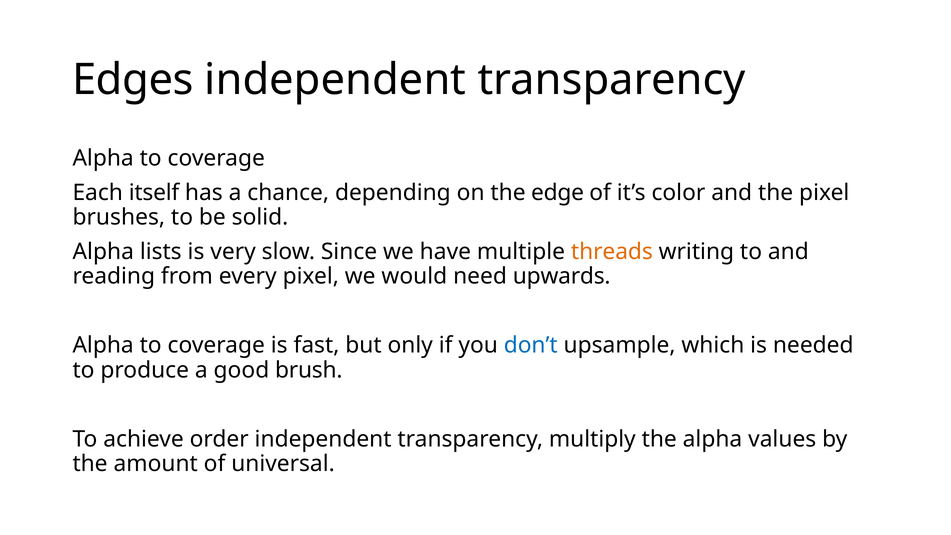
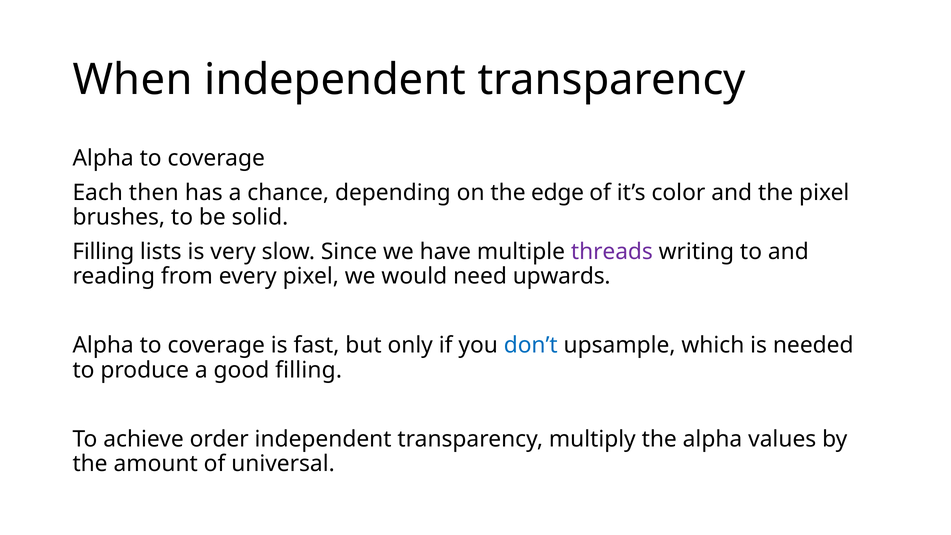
Edges: Edges -> When (133, 80)
itself: itself -> then (154, 193)
Alpha: Alpha -> Filling (103, 252)
threads colour: orange -> purple (612, 252)
good brush: brush -> filling (309, 370)
